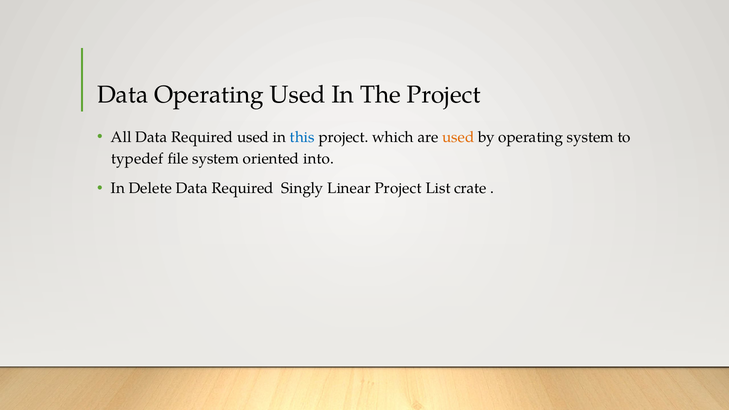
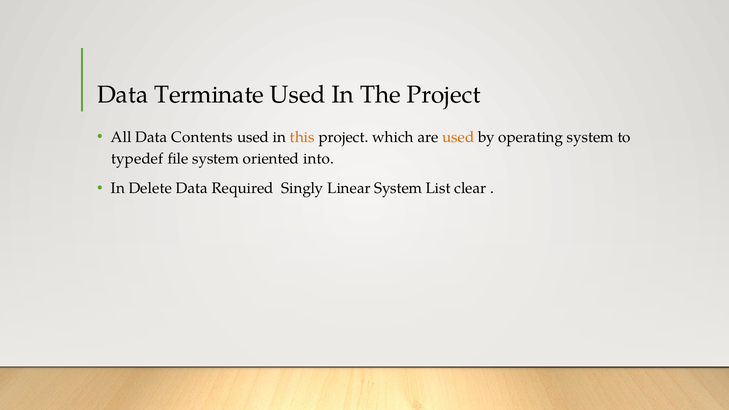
Data Operating: Operating -> Terminate (209, 95)
All Data Required: Required -> Contents (202, 137)
this colour: blue -> orange (302, 137)
Linear Project: Project -> System (398, 188)
crate: crate -> clear (470, 188)
